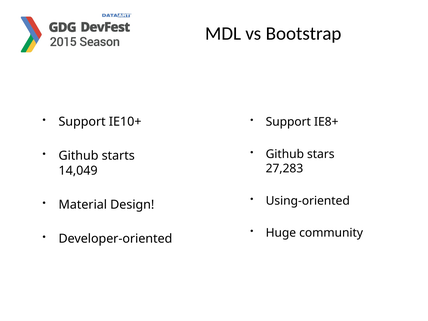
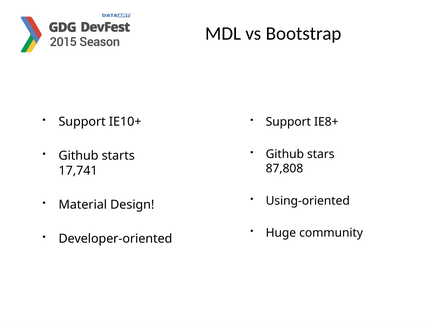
27,283: 27,283 -> 87,808 (284, 169)
14,049: 14,049 -> 17,741 (78, 171)
